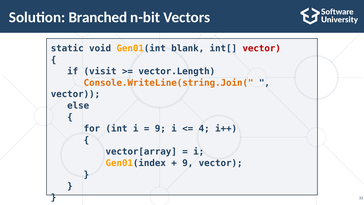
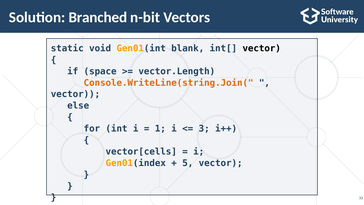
vector colour: red -> black (262, 48)
visit: visit -> space (100, 71)
9: 9 -> 1 (160, 128)
4: 4 -> 3 (204, 128)
vector[array: vector[array -> vector[cells (141, 151)
9: 9 -> 5 (188, 163)
